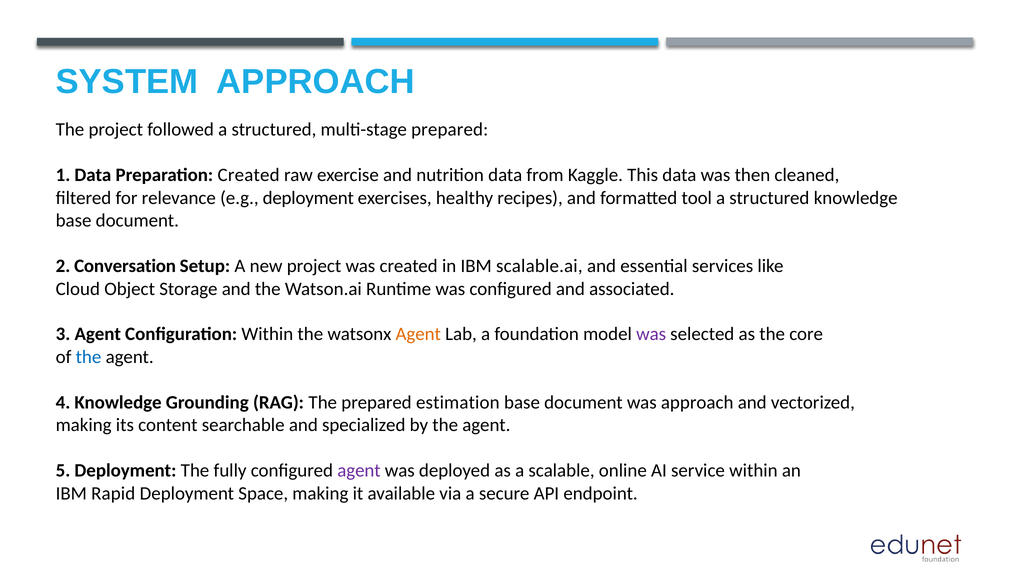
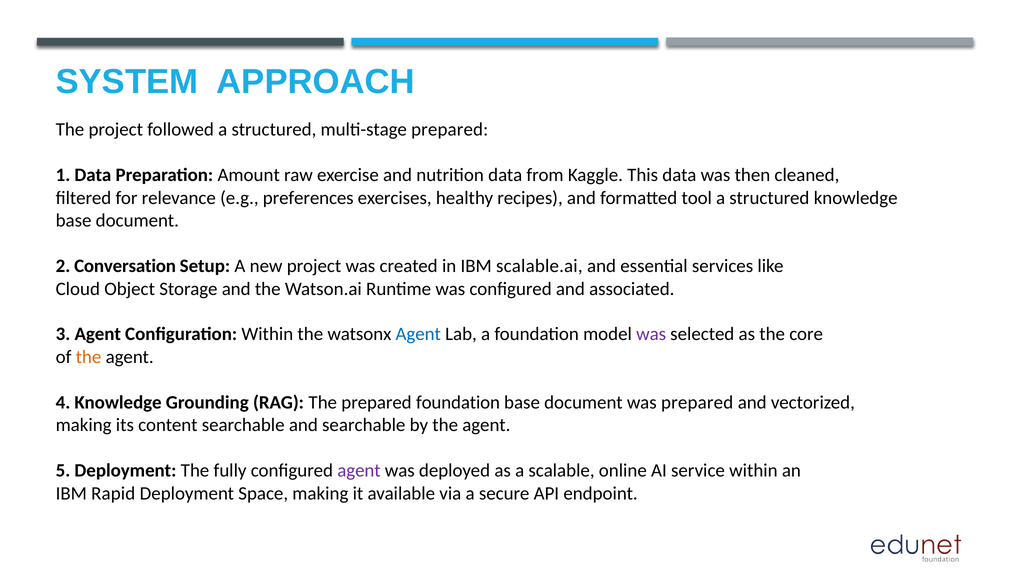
Preparation Created: Created -> Amount (249, 175)
e.g deployment: deployment -> preferences (308, 198)
Agent colour: orange -> blue (418, 334)
the colour: blue -> orange (88, 357)
prepared estimation: estimation -> foundation (458, 402)
was approach: approach -> prepared (697, 402)
and specialized: specialized -> searchable (364, 425)
